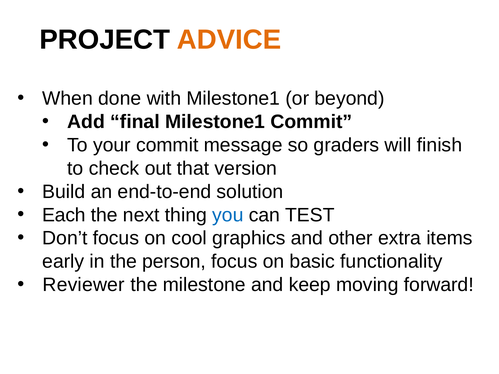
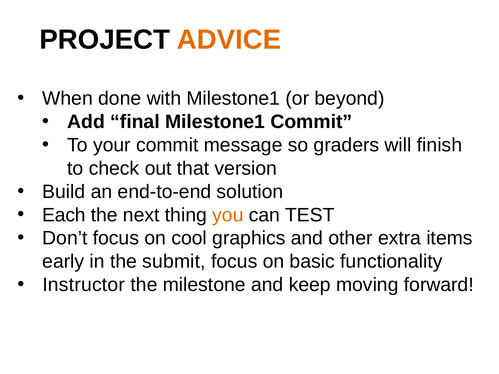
you colour: blue -> orange (228, 215)
person: person -> submit (174, 262)
Reviewer: Reviewer -> Instructor (84, 285)
